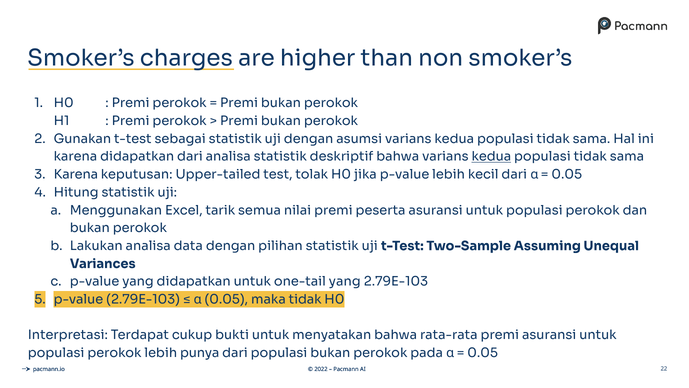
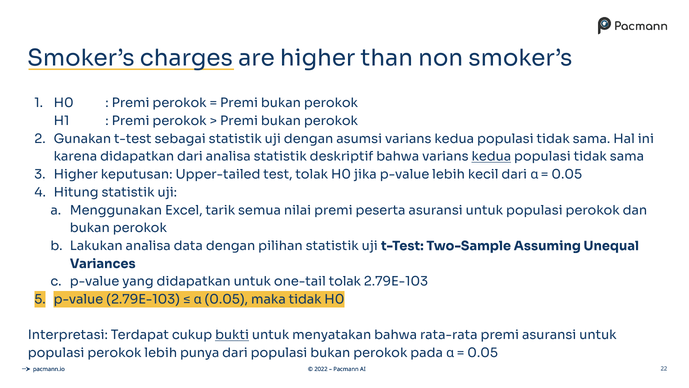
Karena: Karena -> Higher (76, 174)
one-tail yang: yang -> tolak (345, 281)
bukti underline: none -> present (232, 335)
